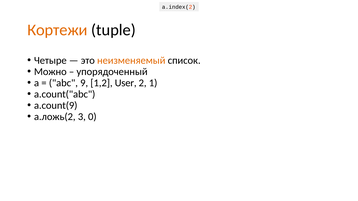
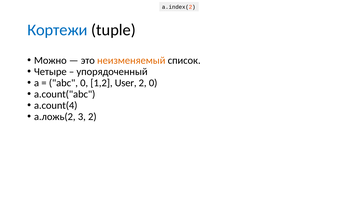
Кортежи colour: orange -> blue (57, 30)
Четыре: Четыре -> Можно (50, 61)
Можно: Можно -> Четыре (50, 72)
abc 9: 9 -> 0 (84, 83)
2 1: 1 -> 0 (153, 83)
a.count(9: a.count(9 -> a.count(4 (56, 106)
3 0: 0 -> 2 (92, 117)
